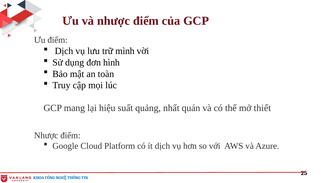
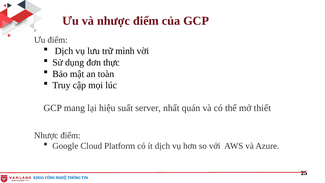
hình: hình -> thực (111, 62)
quảng: quảng -> server (148, 108)
